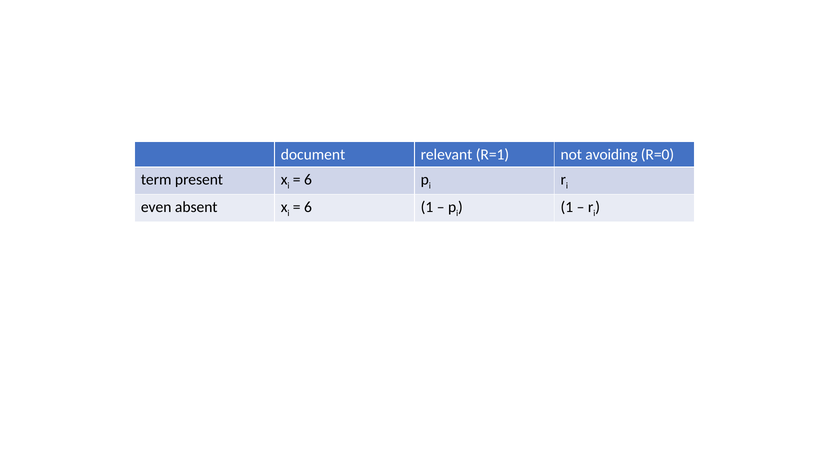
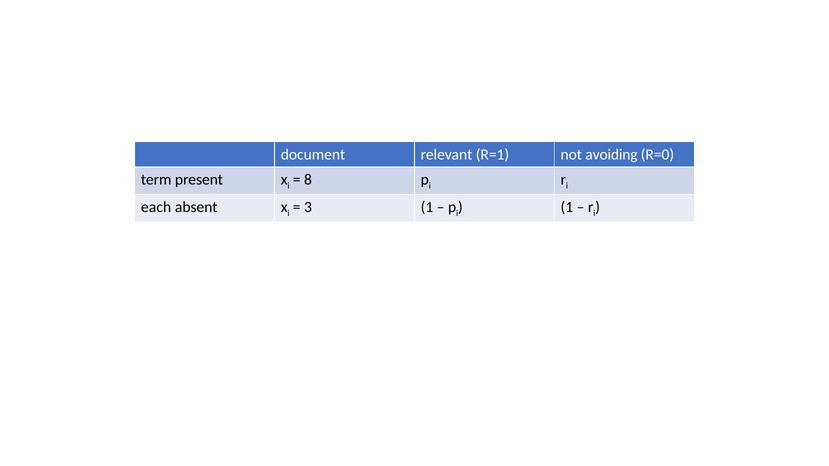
6: 6 -> 8 (308, 180)
even: even -> each (156, 207)
6: 6 -> 3 (308, 207)
